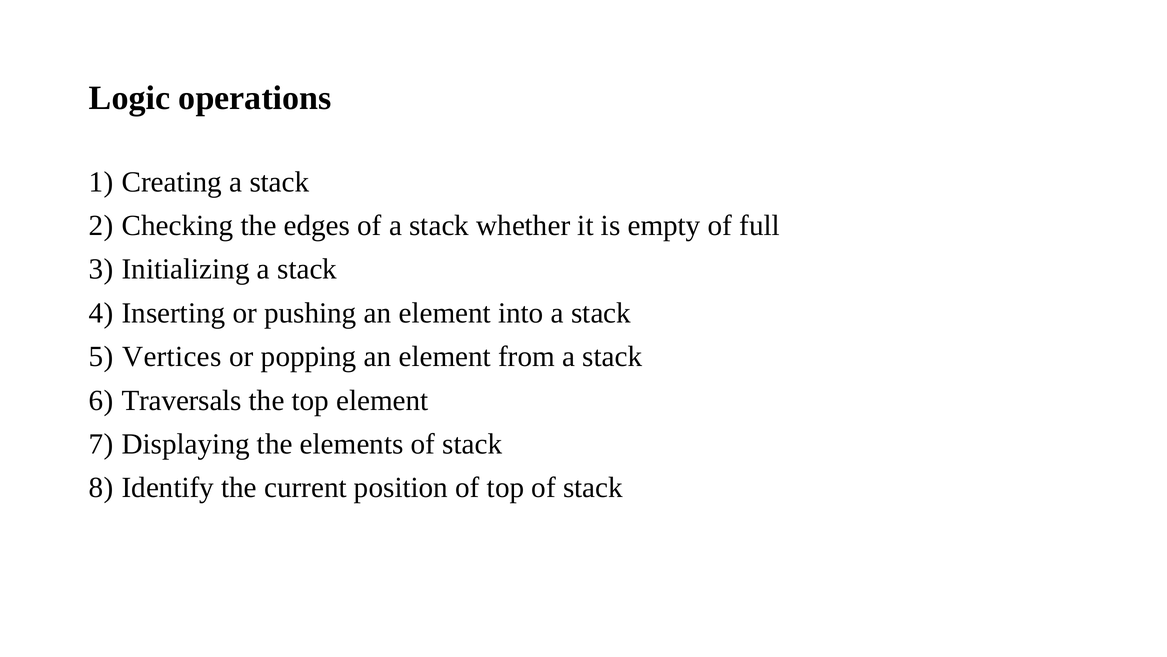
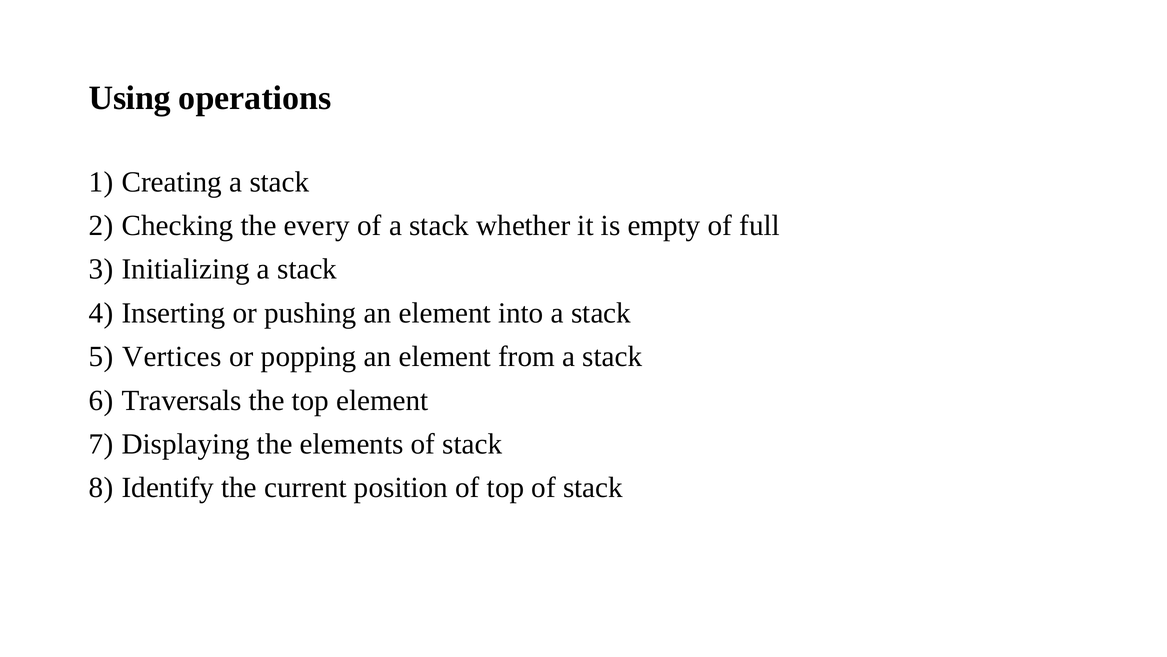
Logic: Logic -> Using (130, 98)
edges: edges -> every (317, 225)
